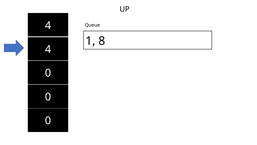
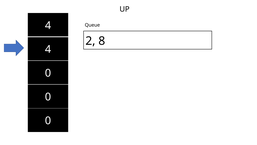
1: 1 -> 2 (90, 41)
